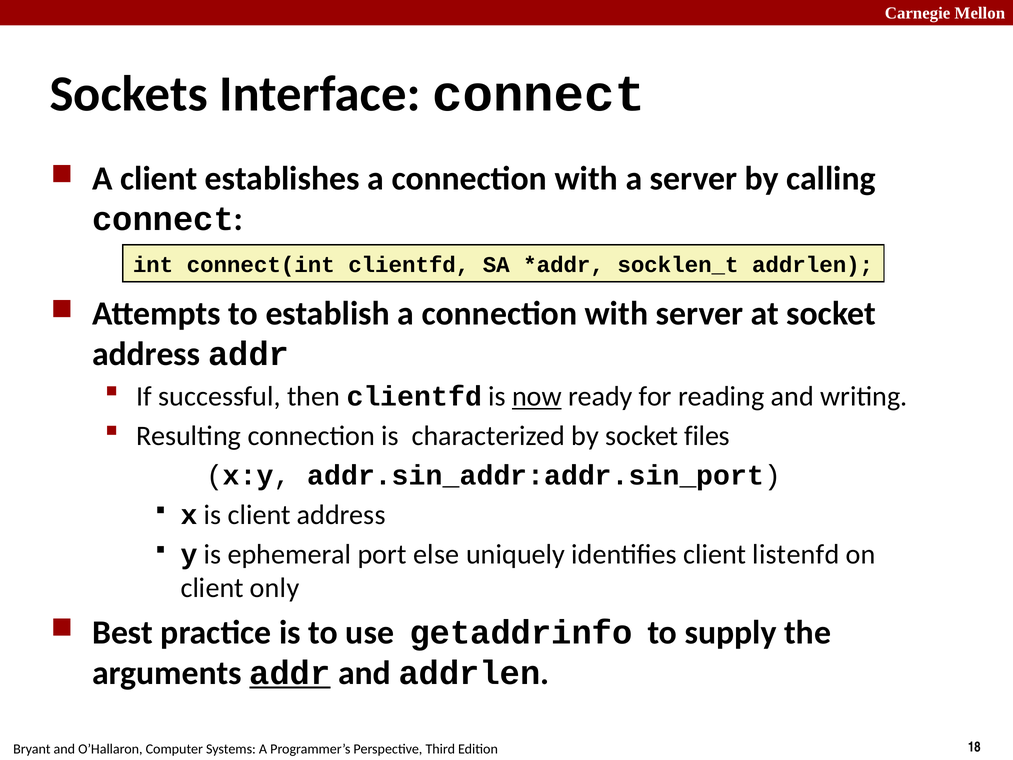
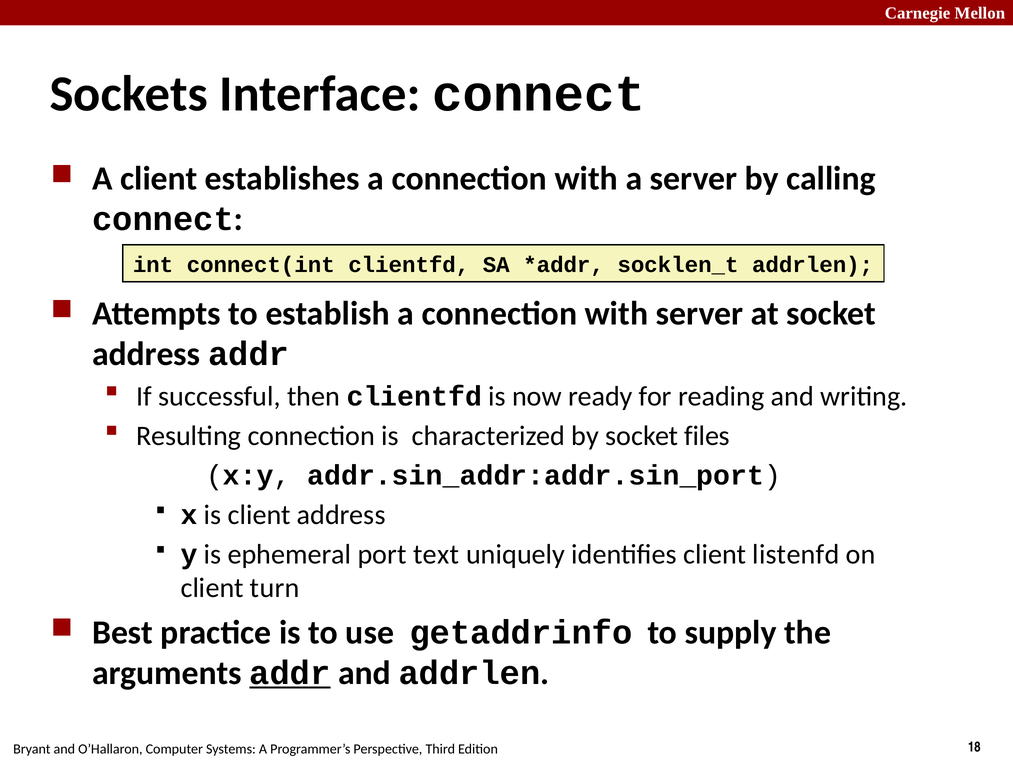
now underline: present -> none (537, 397)
else: else -> text (436, 554)
only: only -> turn (275, 588)
